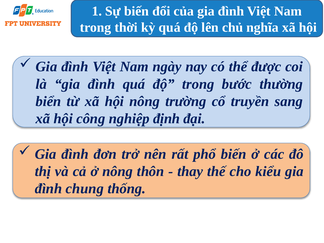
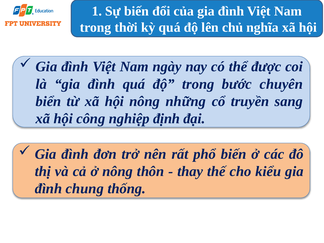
thường: thường -> chuyên (281, 84)
trường: trường -> những (186, 101)
